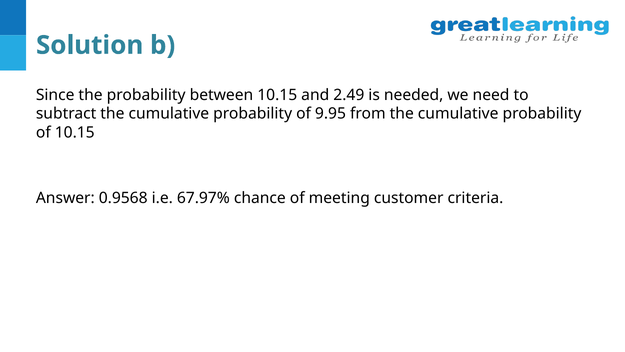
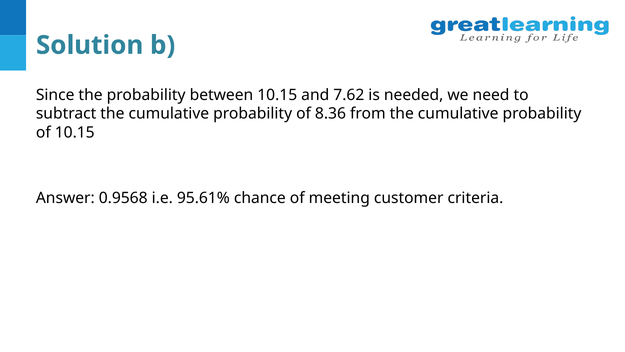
2.49: 2.49 -> 7.62 (349, 95)
9.95: 9.95 -> 8.36 (330, 114)
67.97%: 67.97% -> 95.61% (203, 198)
